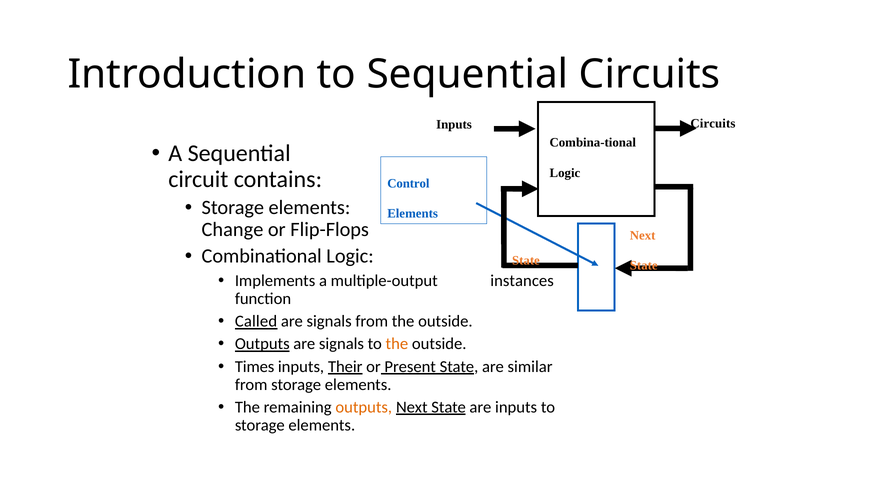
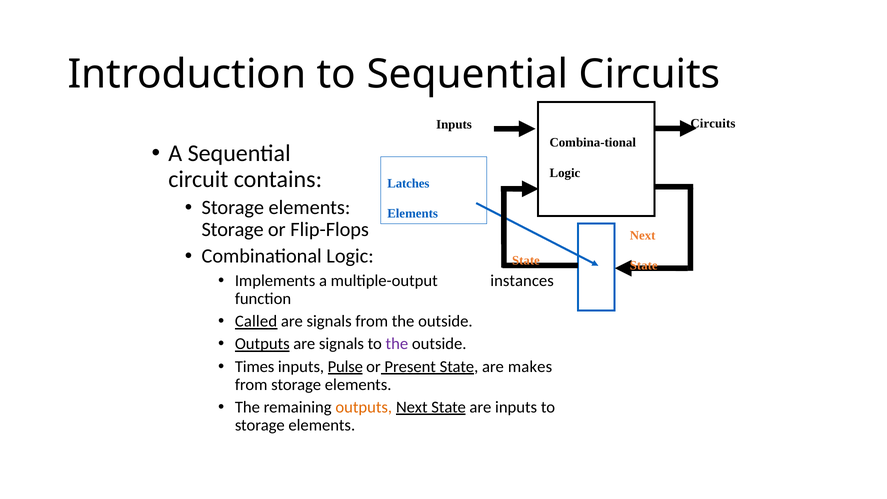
Control: Control -> Latches (408, 183)
Change: Change -> Storage (233, 230)
the colour: orange -> purple (397, 344)
Their: Their -> Pulse (345, 367)
similar: similar -> makes (530, 367)
